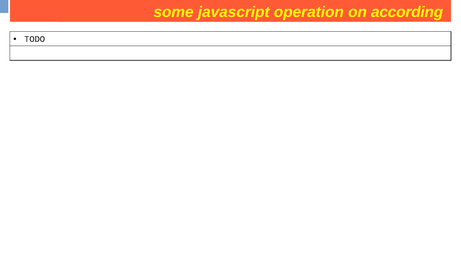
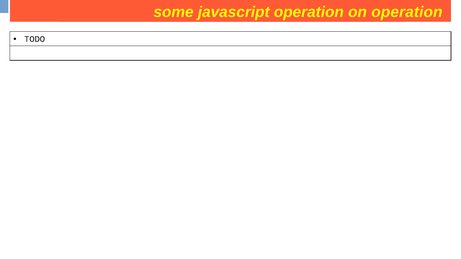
according: according -> operation (407, 12)
